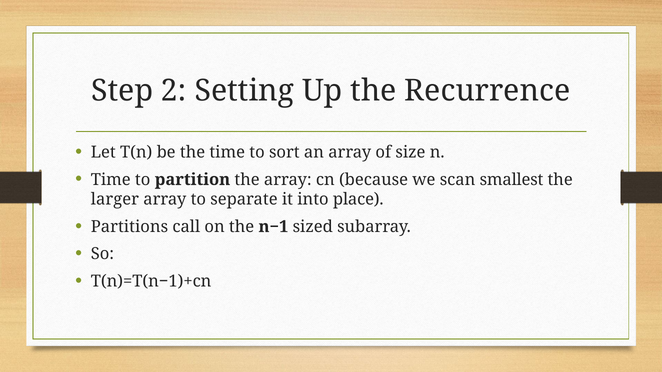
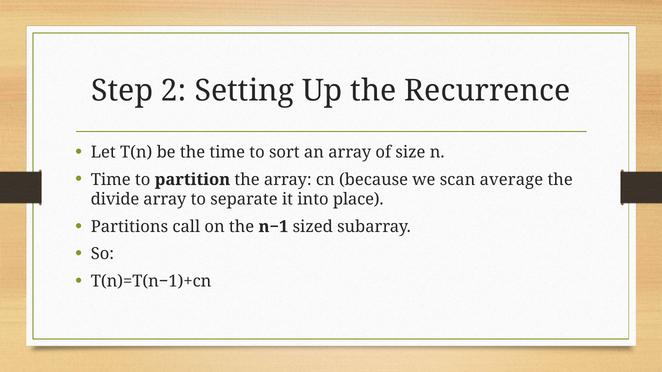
smallest: smallest -> average (511, 180)
larger: larger -> divide (115, 200)
